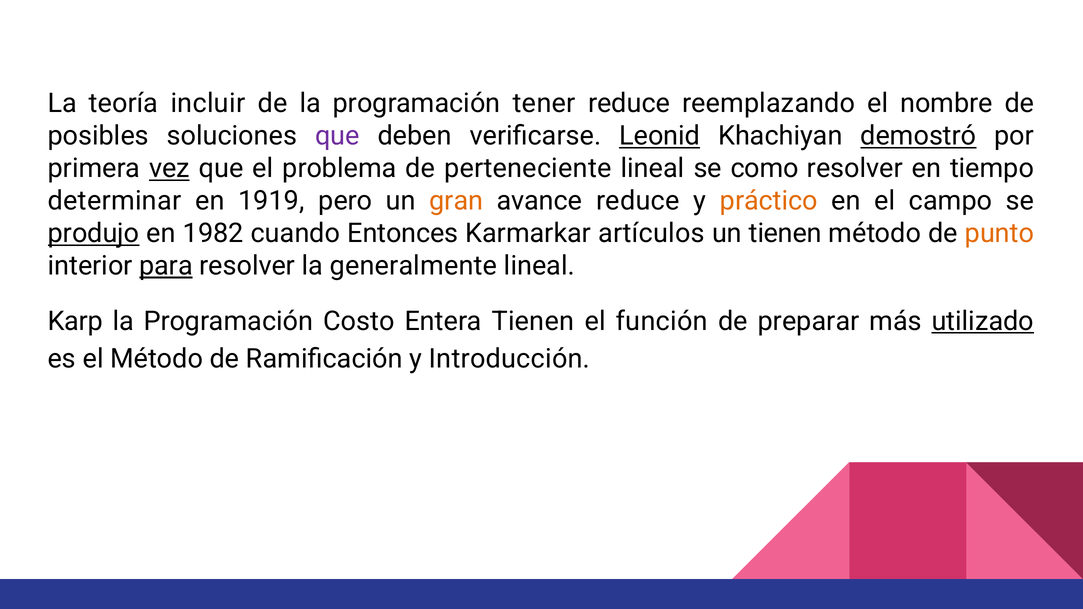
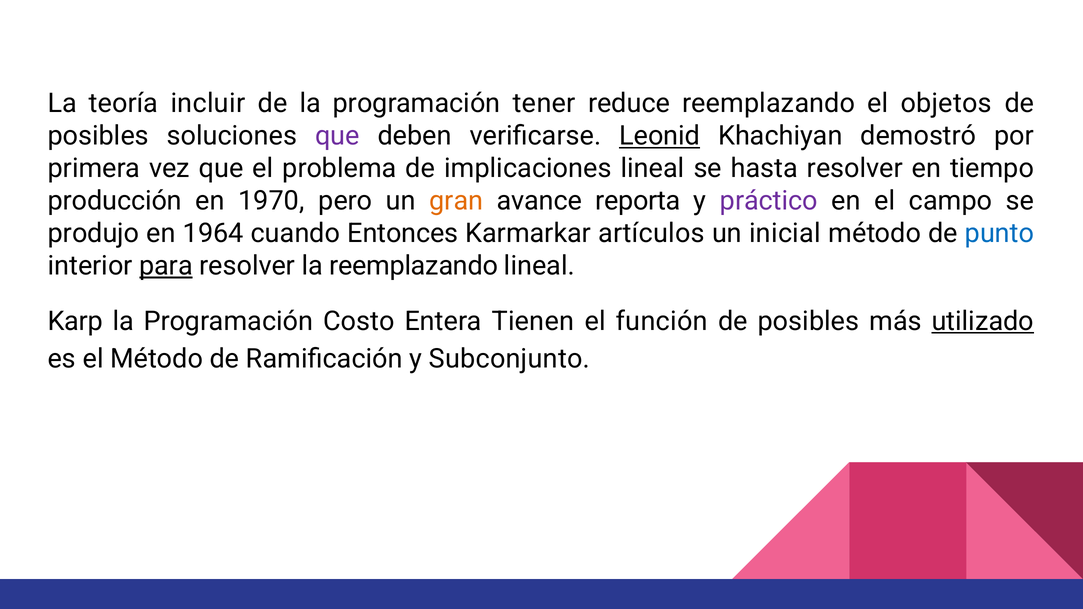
nombre: nombre -> objetos (946, 104)
demostró underline: present -> none (918, 136)
vez underline: present -> none (169, 169)
perteneciente: perteneciente -> implicaciones (528, 169)
como: como -> hasta (764, 169)
determinar: determinar -> producción (115, 201)
1919: 1919 -> 1970 (271, 201)
avance reduce: reduce -> reporta (638, 201)
práctico colour: orange -> purple (769, 201)
produjo underline: present -> none (94, 234)
1982: 1982 -> 1964 (213, 234)
un tienen: tienen -> inicial (785, 234)
punto colour: orange -> blue (999, 234)
la generalmente: generalmente -> reemplazando (414, 266)
preparar: preparar -> posibles (808, 321)
Introducción: Introducción -> Subconjunto (509, 359)
